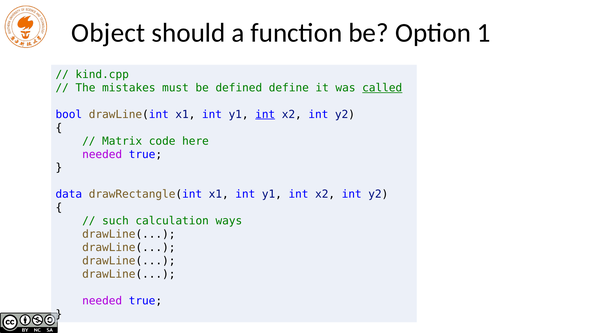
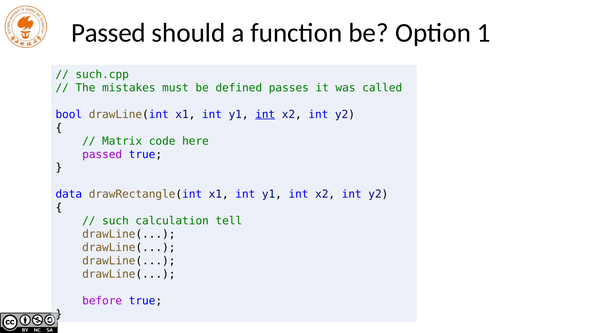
Object: Object -> Passed (108, 33)
kind.cpp: kind.cpp -> such.cpp (102, 74)
define: define -> passes (289, 88)
called underline: present -> none (382, 88)
needed: needed -> passed (102, 154)
ways: ways -> tell (229, 221)
needed: needed -> before (102, 300)
